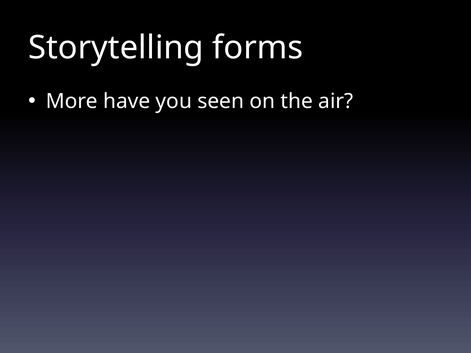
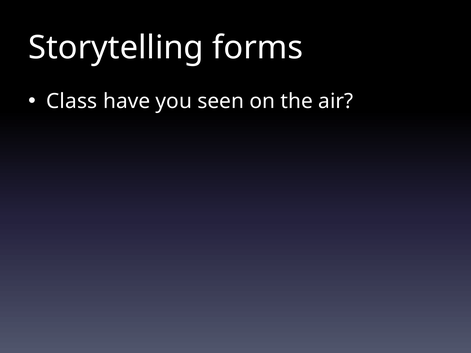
More: More -> Class (72, 101)
